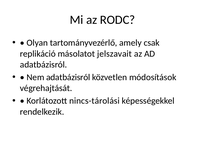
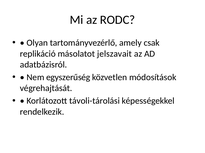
Nem adatbázisról: adatbázisról -> egyszerűség (68, 78)
nincs-tárolási: nincs-tárolási -> távoli-tárolási (94, 101)
